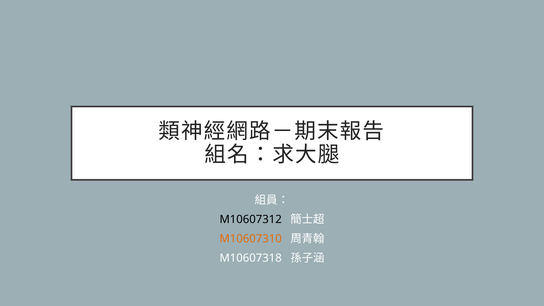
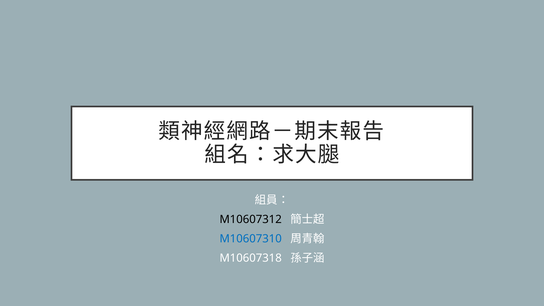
M10607310 colour: orange -> blue (251, 239)
